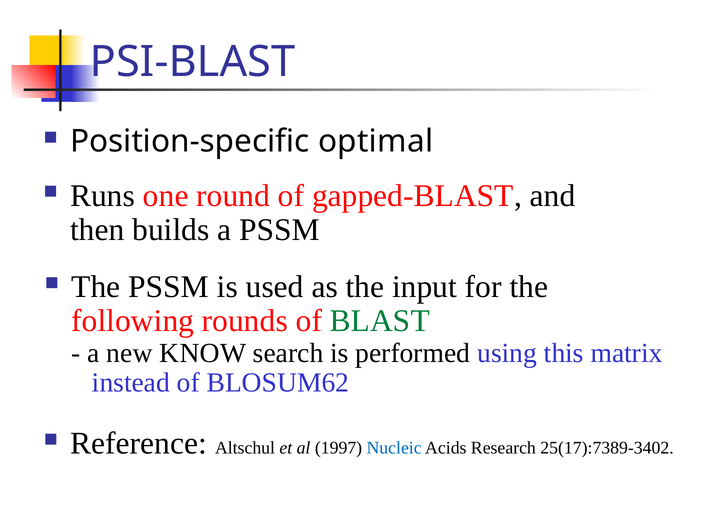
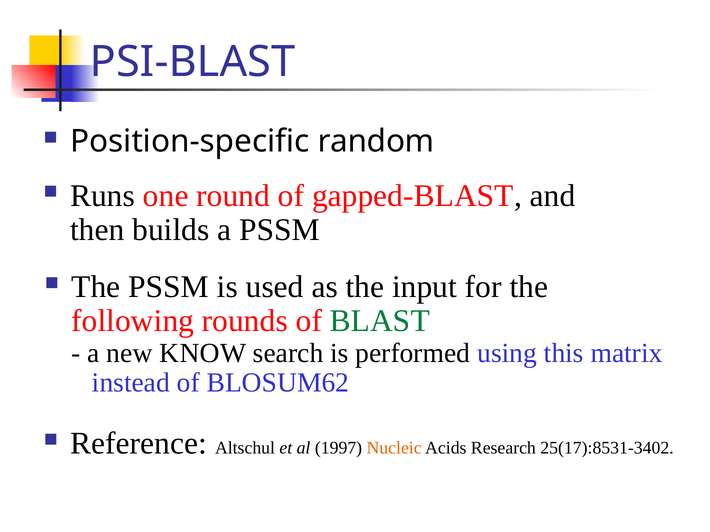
optimal: optimal -> random (376, 141)
Nucleic colour: blue -> orange (394, 448)
25(17):7389-3402: 25(17):7389-3402 -> 25(17):8531-3402 (607, 448)
